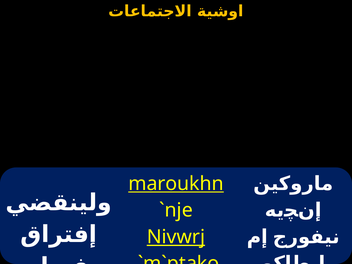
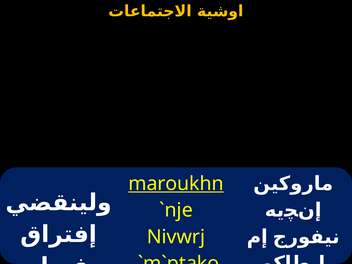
Nivwrj underline: present -> none (176, 237)
